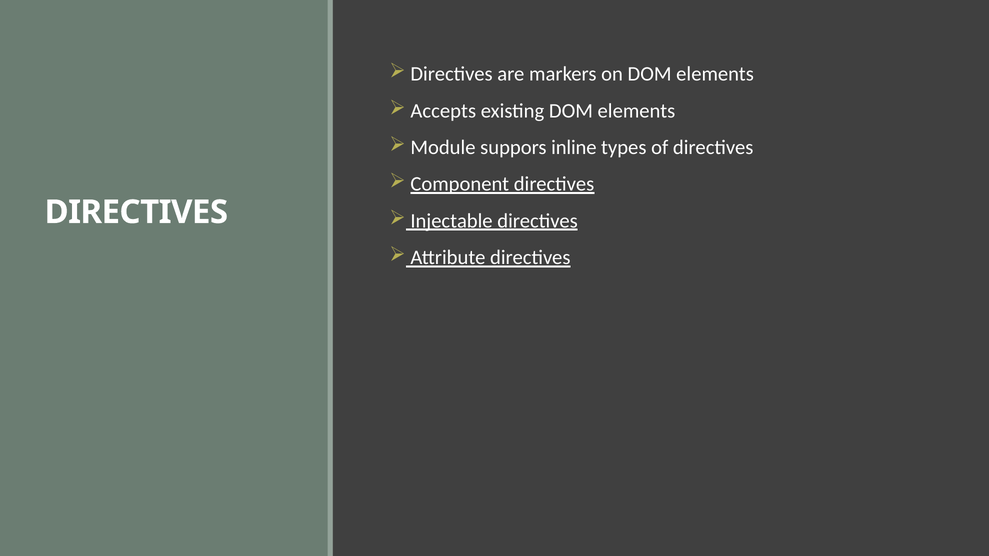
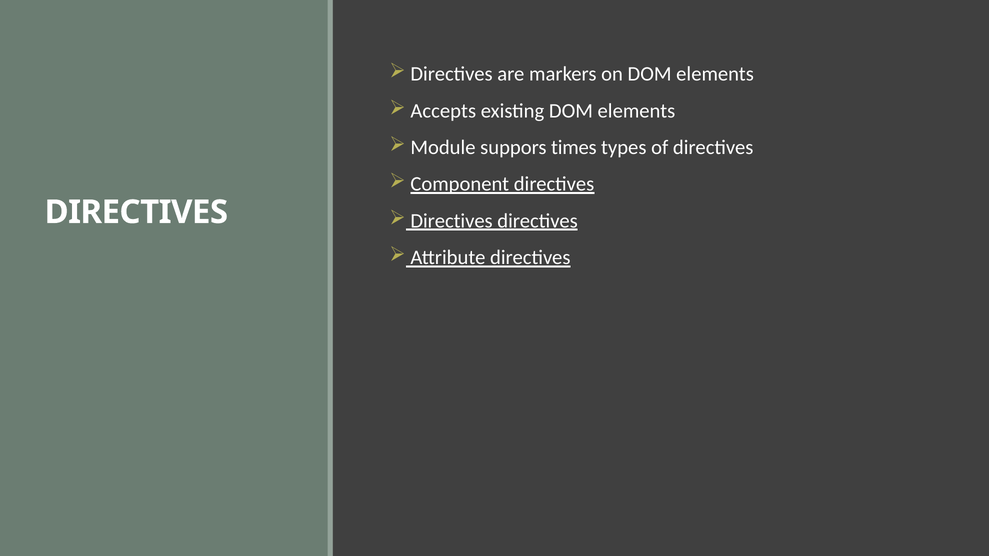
inline: inline -> times (574, 148)
Injectable: Injectable -> Directives (452, 221)
